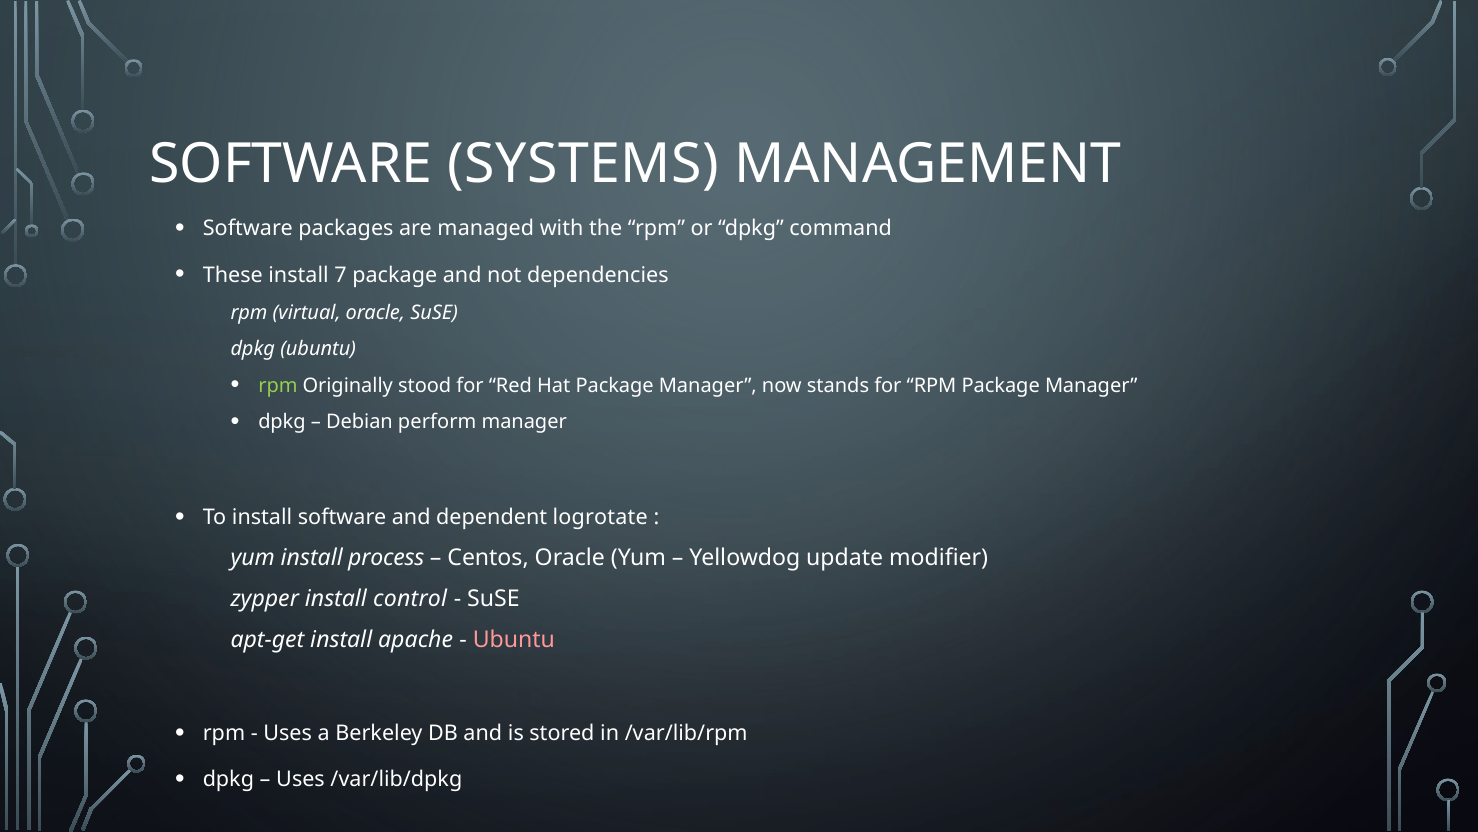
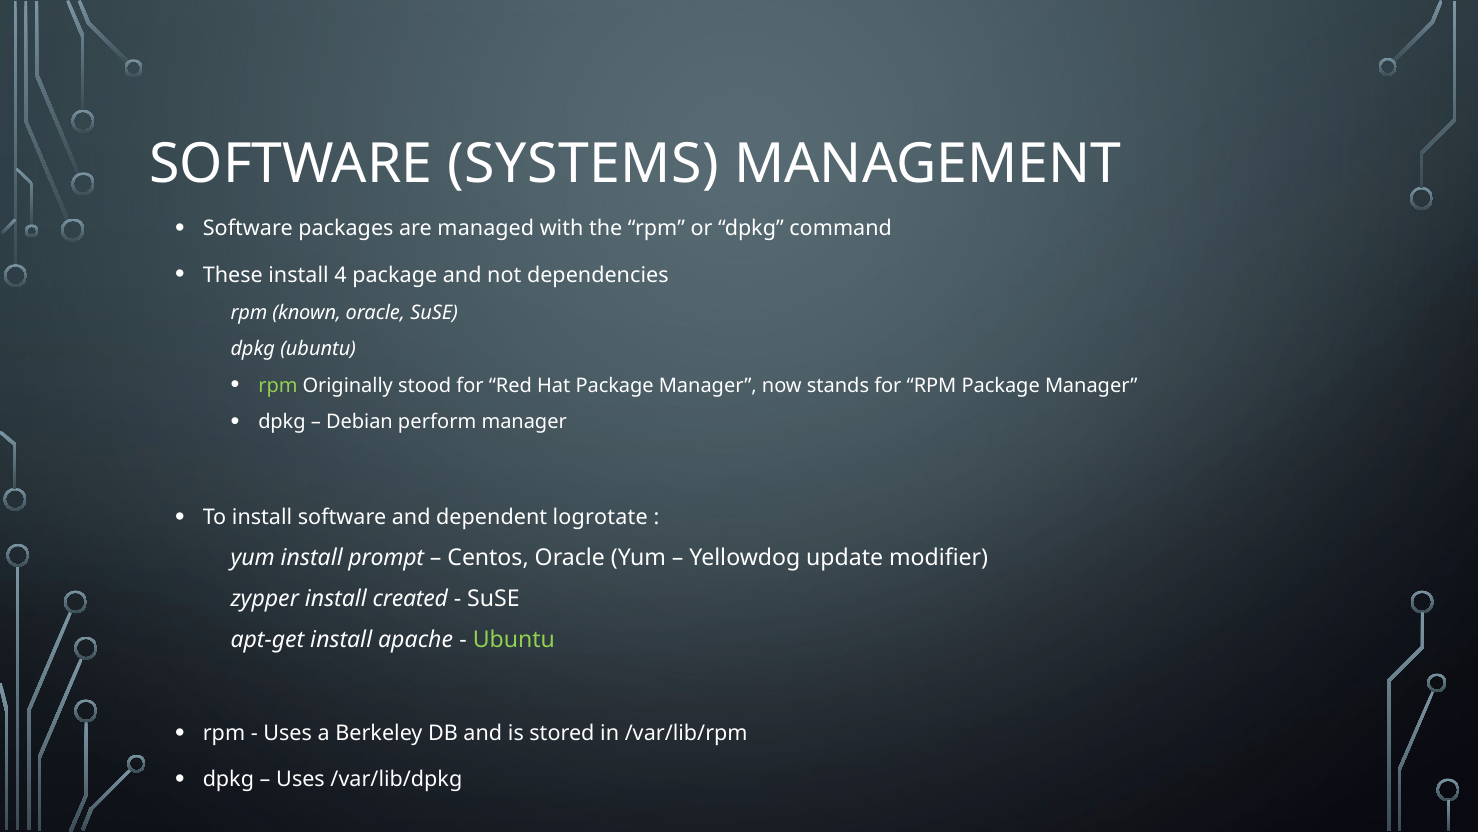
7: 7 -> 4 (340, 275)
virtual: virtual -> known (307, 312)
process: process -> prompt (386, 557)
control: control -> created (410, 598)
Ubuntu colour: pink -> light green (514, 639)
